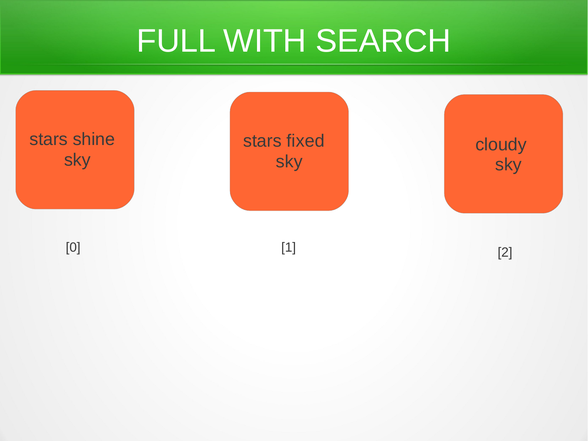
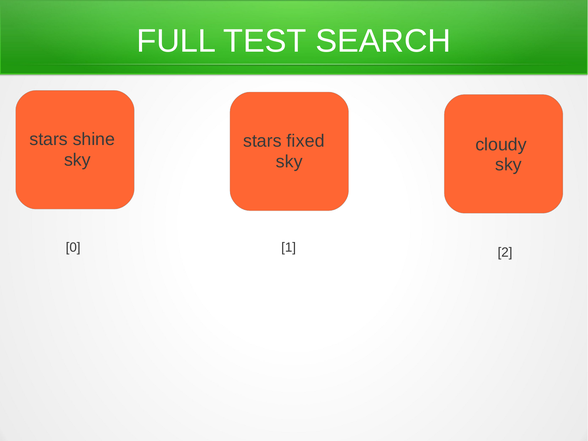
WITH: WITH -> TEST (265, 41)
